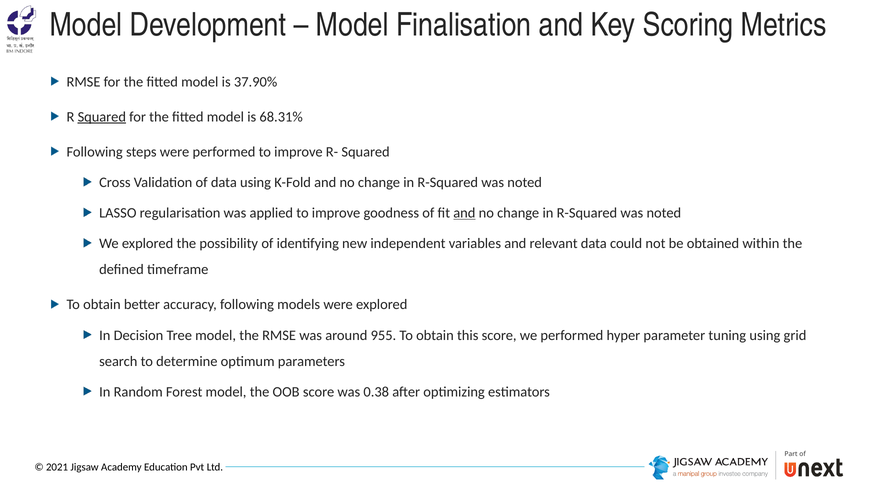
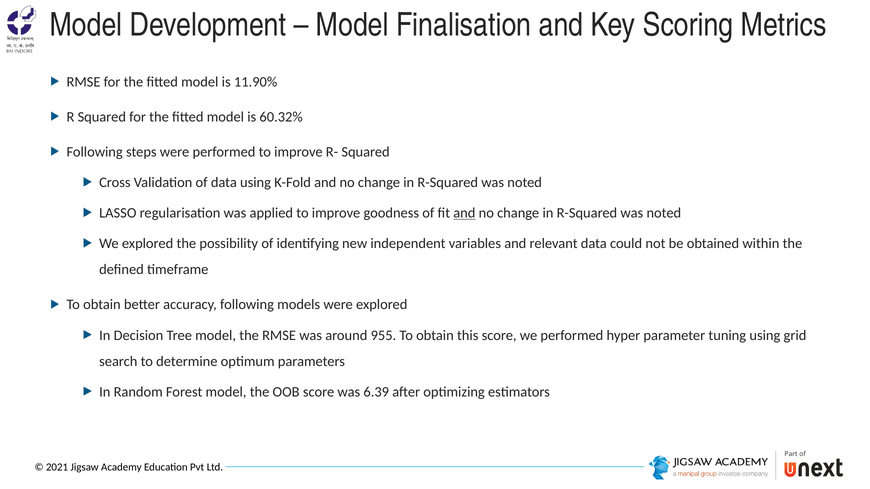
37.90%: 37.90% -> 11.90% (256, 82)
Squared underline: present -> none (102, 117)
68.31%: 68.31% -> 60.32% (281, 117)
0.38: 0.38 -> 6.39 (376, 392)
